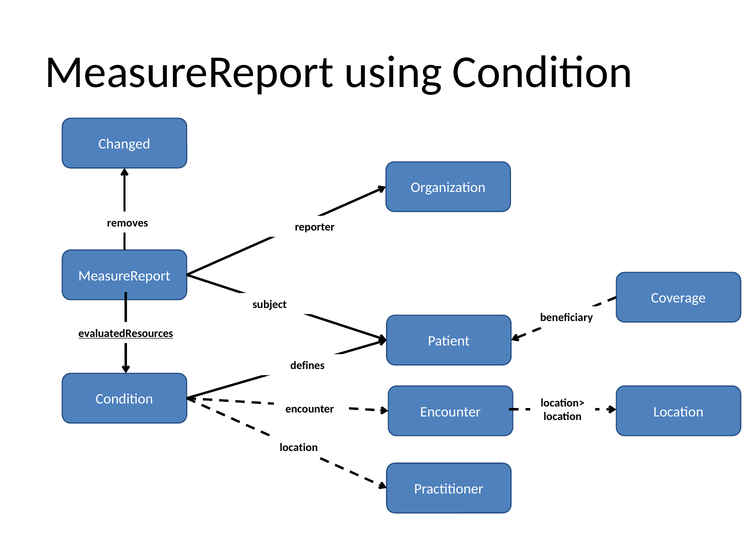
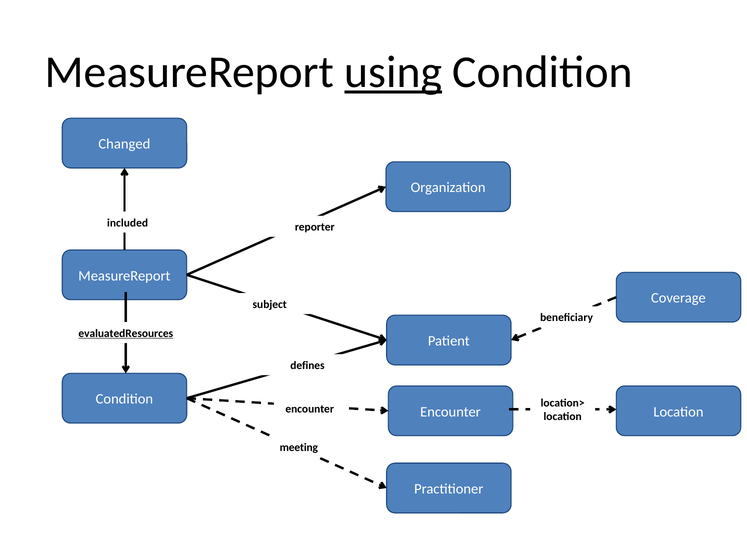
using underline: none -> present (393, 72)
removes: removes -> included (128, 223)
location: location -> meeting (299, 448)
